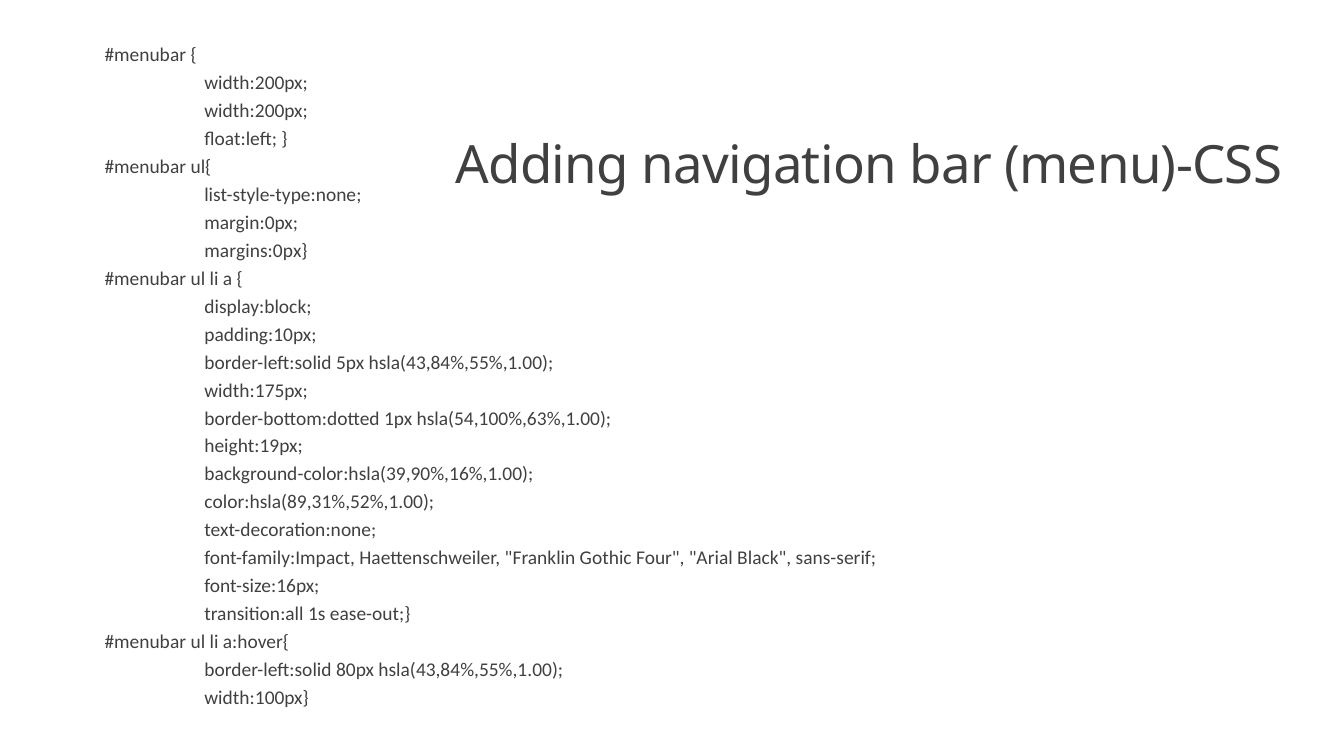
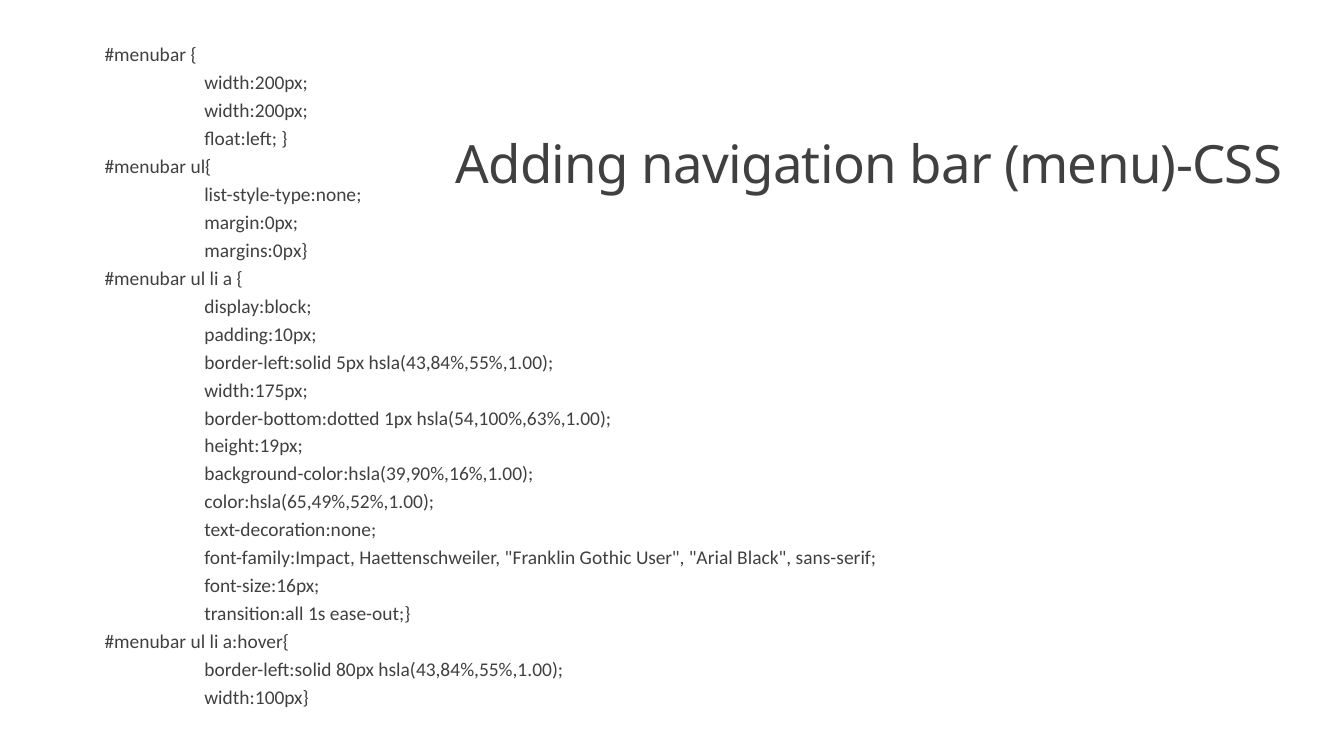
color:hsla(89,31%,52%,1.00: color:hsla(89,31%,52%,1.00 -> color:hsla(65,49%,52%,1.00 (319, 503)
Four: Four -> User (660, 559)
